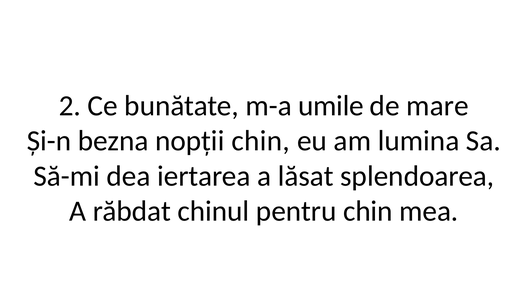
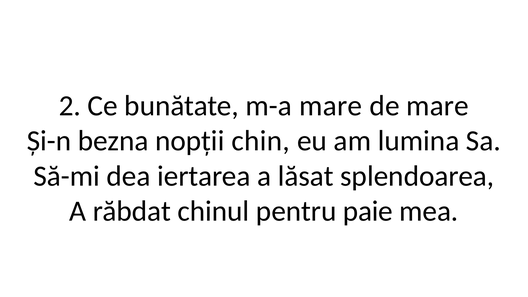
m-a umile: umile -> mare (331, 106)
pentru chin: chin -> paie (368, 211)
